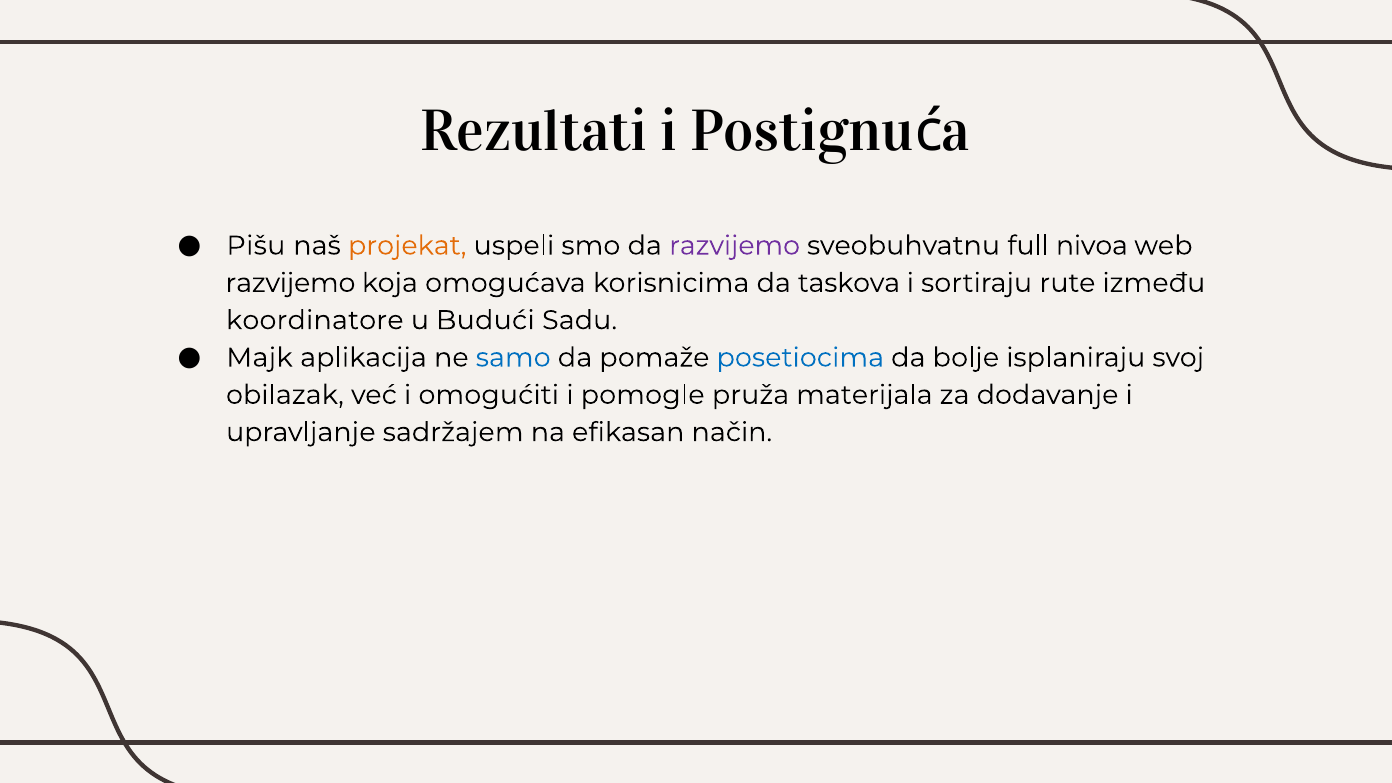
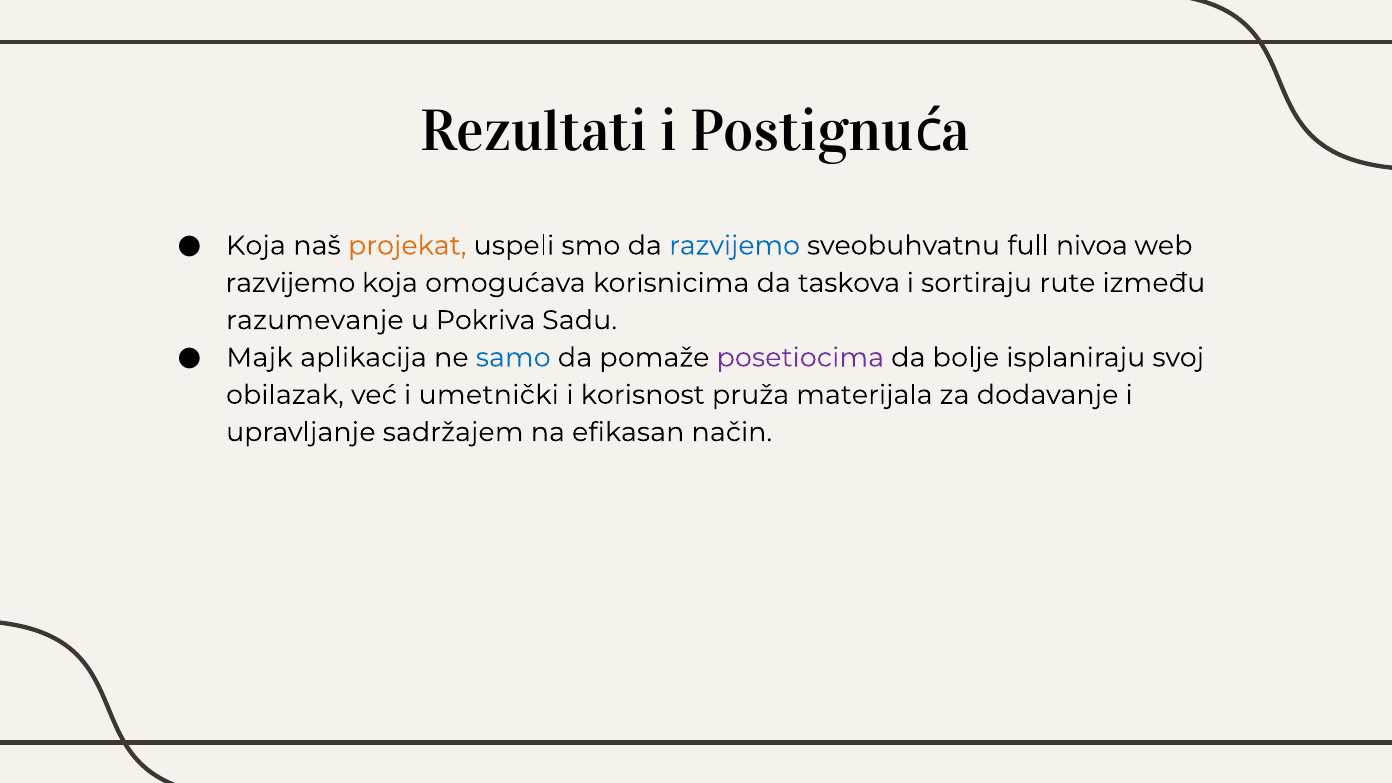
Pišu: Pišu -> Koja (256, 246)
razvijemo colour: purple -> blue (735, 246)
koordinatore: koordinatore -> razumevanje (315, 320)
Budući: Budući -> Pokriva (486, 320)
posetiocima colour: blue -> purple (800, 358)
omogućiti: omogućiti -> umetnički (489, 395)
pomogle: pomogle -> korisnost (643, 395)
